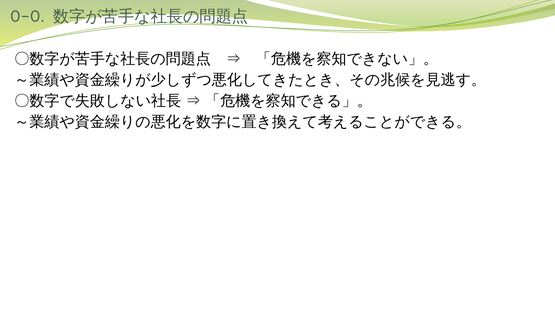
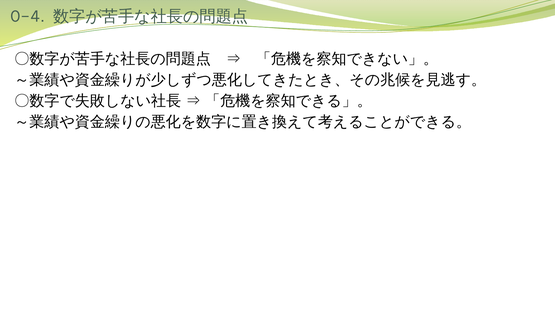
0-0: 0-0 -> 0-4 (28, 17)
